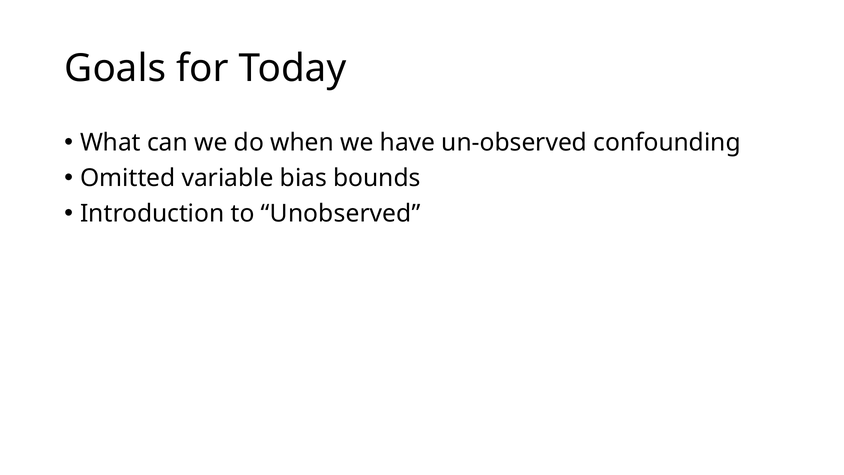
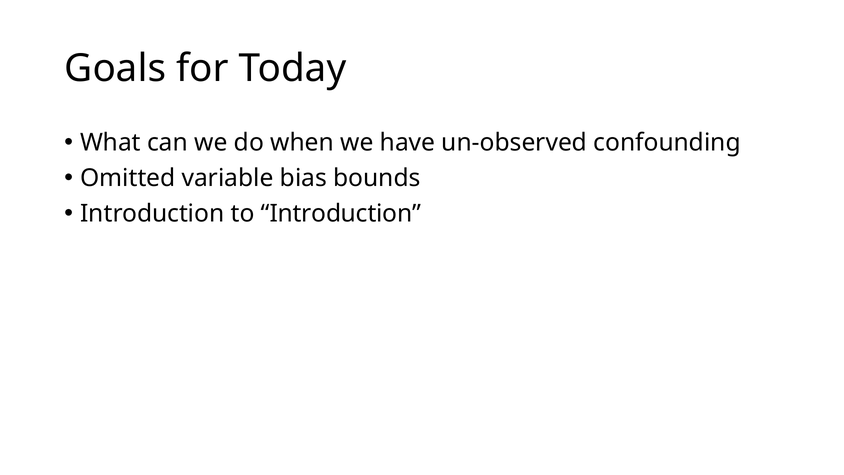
to Unobserved: Unobserved -> Introduction (341, 213)
